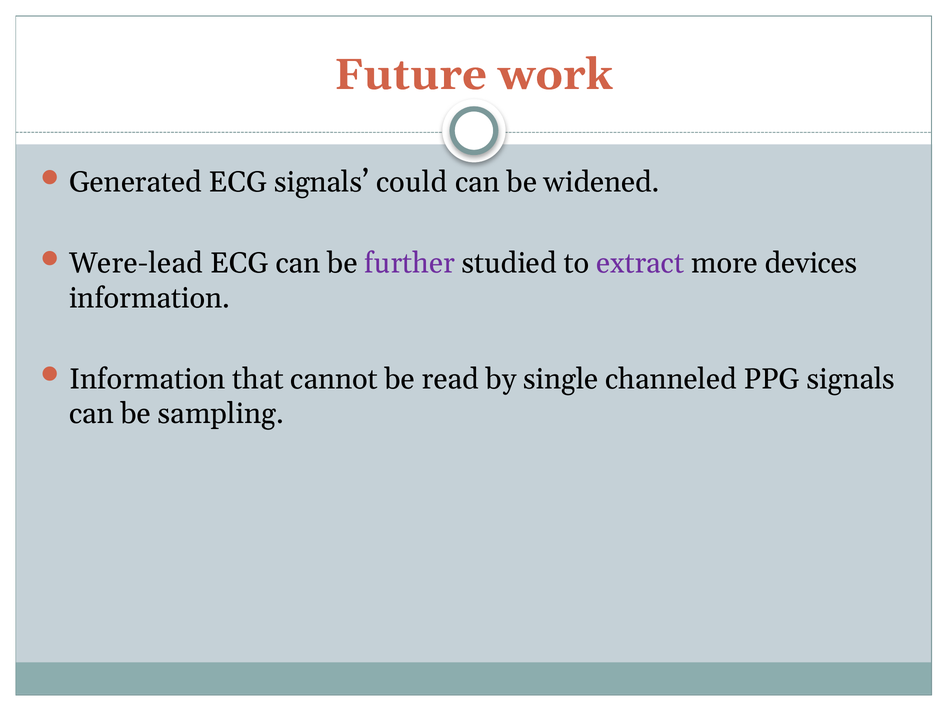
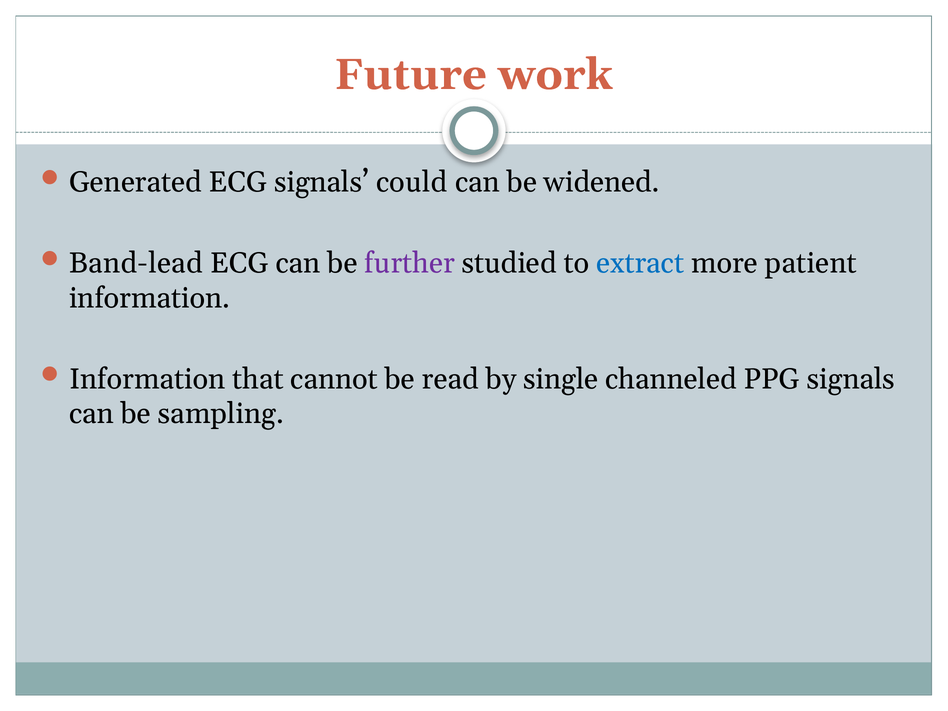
Were-lead: Were-lead -> Band-lead (136, 263)
extract colour: purple -> blue (640, 263)
devices: devices -> patient (811, 263)
